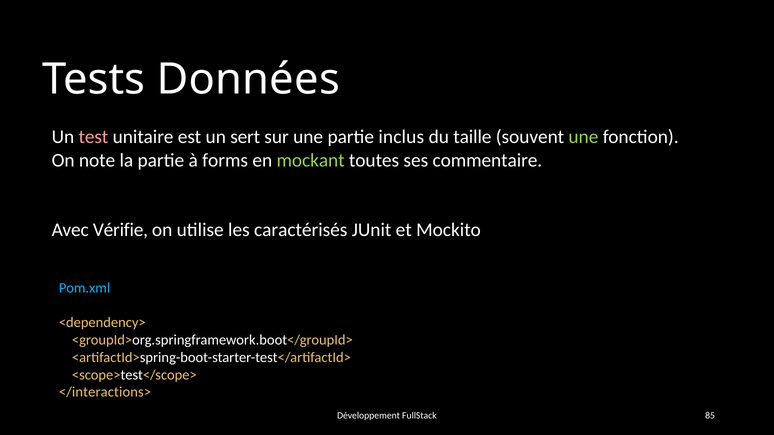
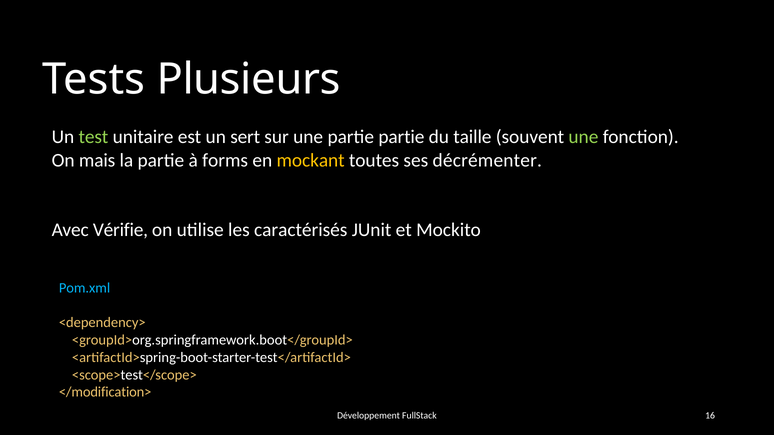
Données: Données -> Plusieurs (249, 80)
test colour: pink -> light green (93, 137)
partie inclus: inclus -> partie (401, 137)
note: note -> mais (97, 160)
mockant colour: light green -> yellow (311, 160)
commentaire: commentaire -> décrémenter (487, 160)
</interactions>: </interactions> -> </modification> (105, 392)
85: 85 -> 16 (710, 416)
